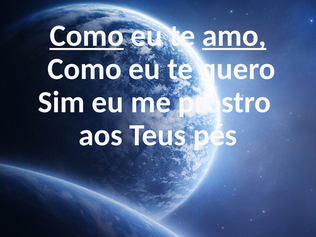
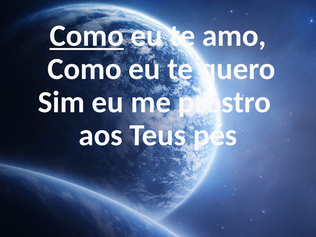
amo underline: present -> none (234, 36)
